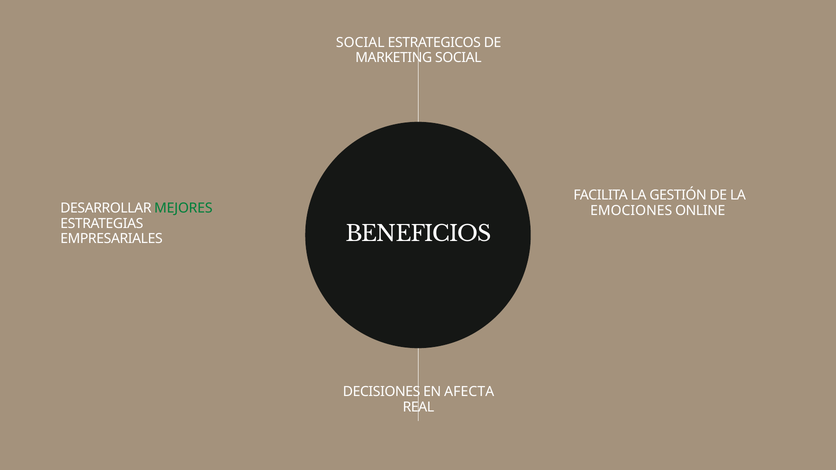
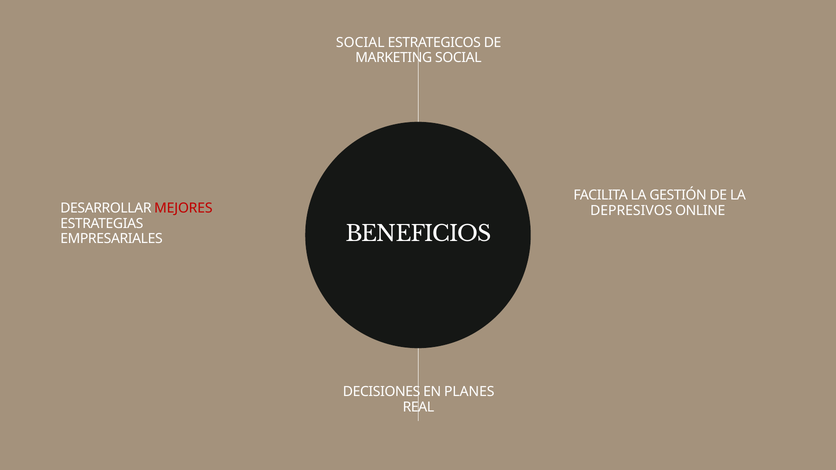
MEJORES colour: green -> red (183, 208)
EMOCIONES: EMOCIONES -> DEPRESIVOS (631, 211)
AFECTA: AFECTA -> PLANES (469, 392)
